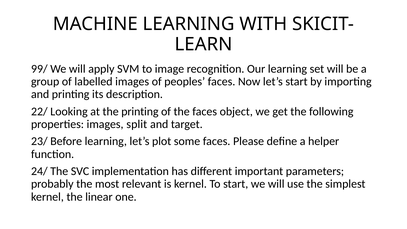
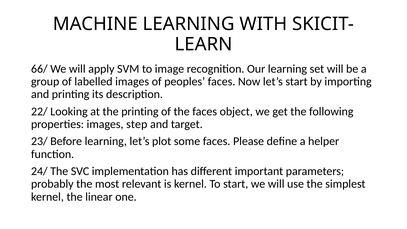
99/: 99/ -> 66/ (39, 69)
split: split -> step (137, 124)
